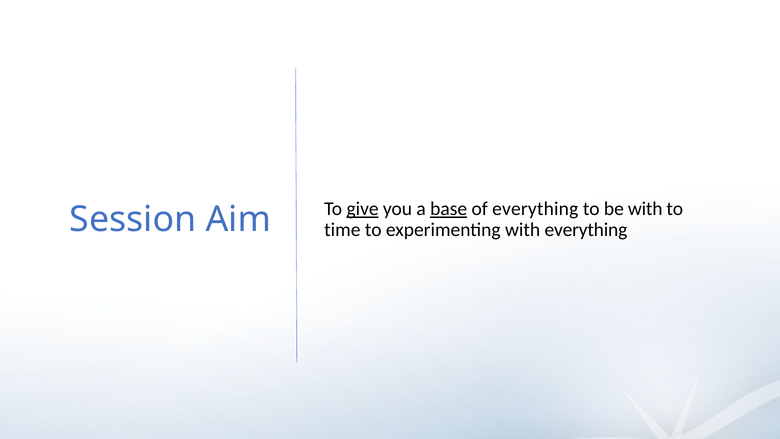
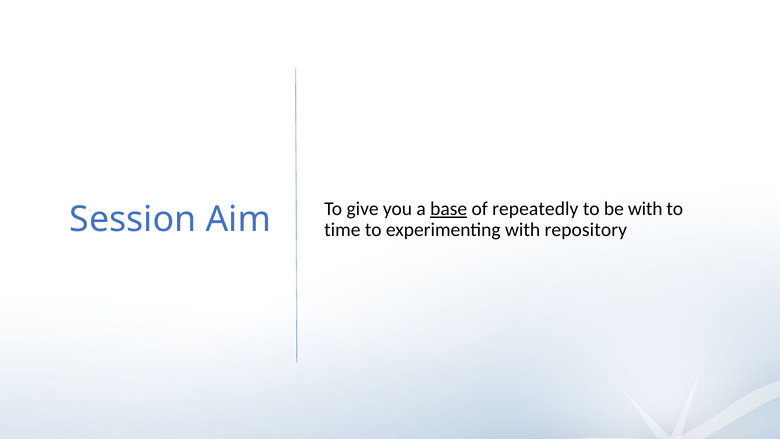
give underline: present -> none (363, 209)
of everything: everything -> repeatedly (535, 209)
with everything: everything -> repository (586, 230)
